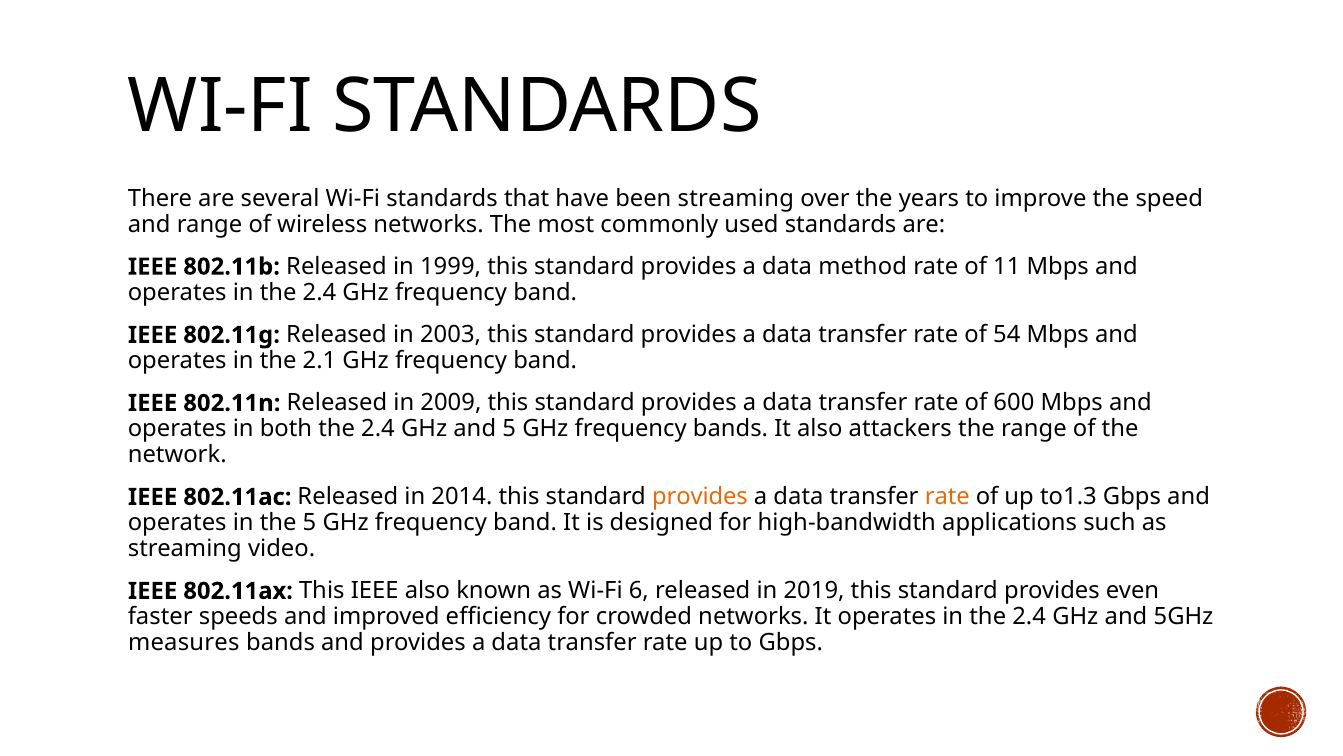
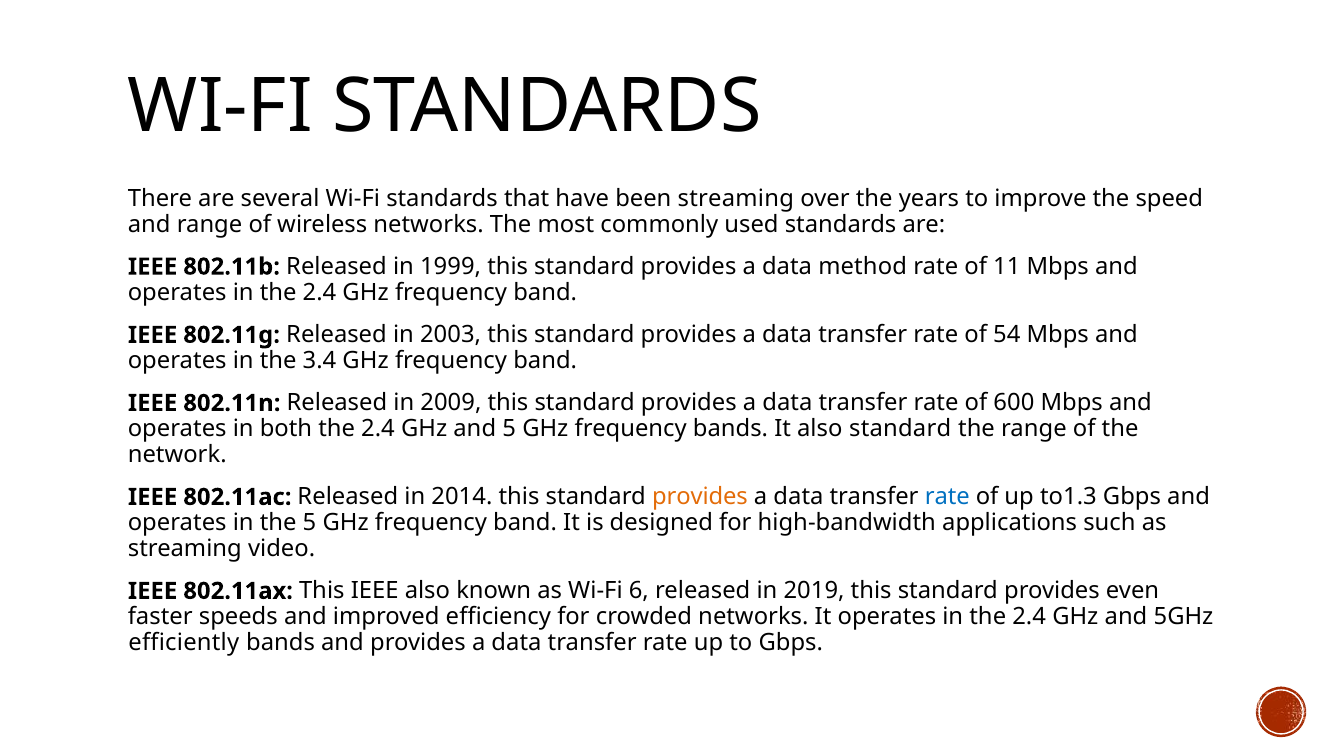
2.1: 2.1 -> 3.4 (320, 360)
also attackers: attackers -> standard (900, 429)
rate colour: orange -> blue (947, 497)
measures: measures -> efficiently (184, 642)
